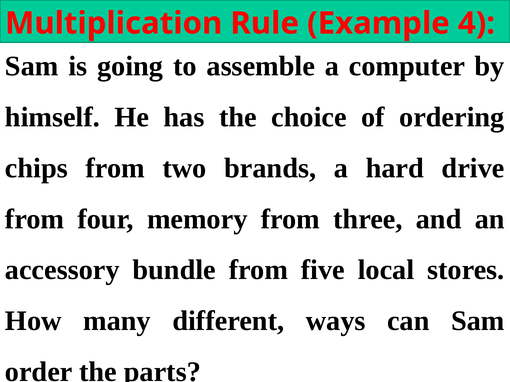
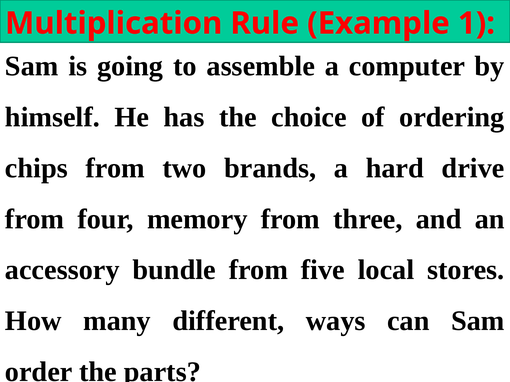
4: 4 -> 1 (476, 23)
